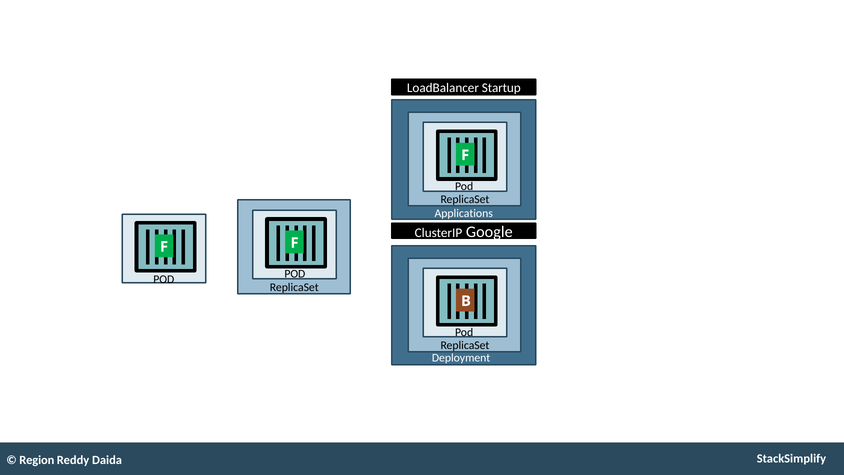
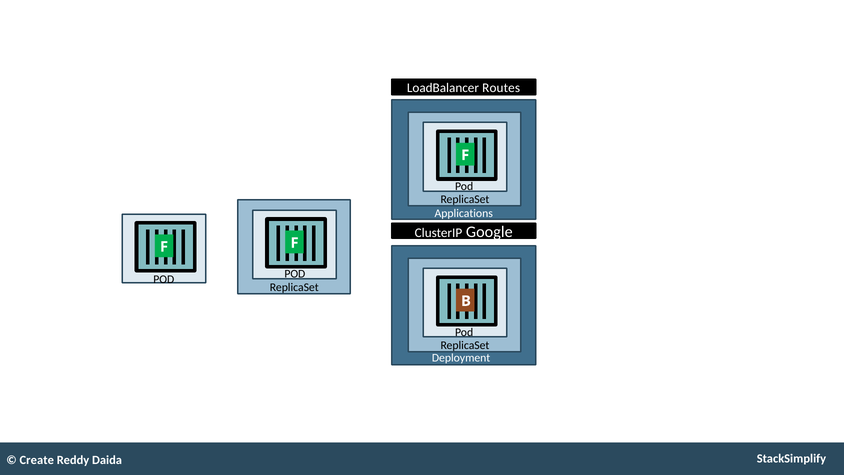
Startup: Startup -> Routes (501, 88)
Region: Region -> Create (37, 460)
